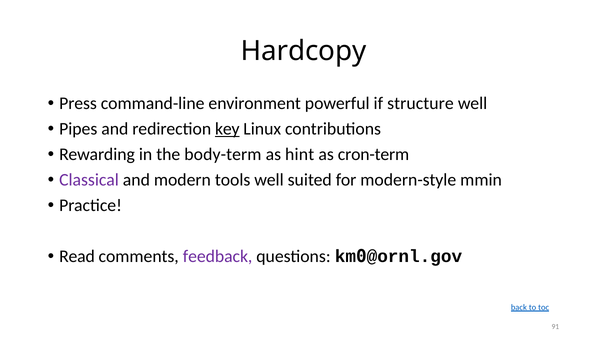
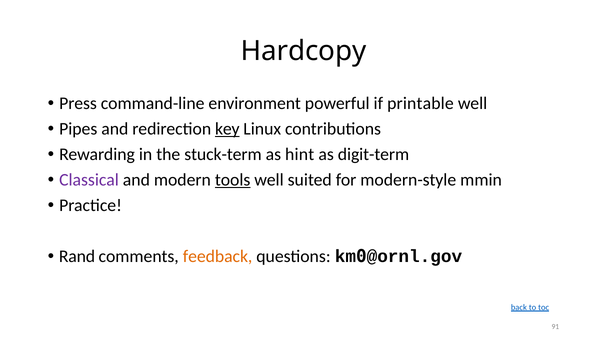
structure: structure -> printable (420, 103)
body-term: body-term -> stuck-term (223, 154)
cron-term: cron-term -> digit-term (373, 154)
tools underline: none -> present (233, 180)
Read: Read -> Rand (77, 256)
feedback colour: purple -> orange (218, 256)
